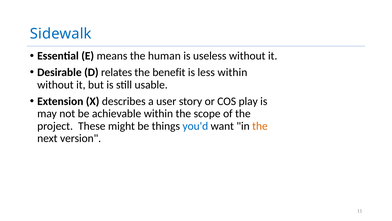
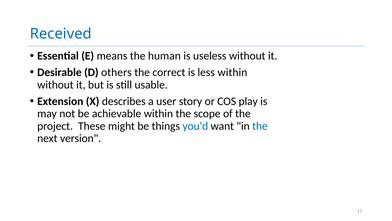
Sidewalk: Sidewalk -> Received (61, 34)
relates: relates -> others (116, 72)
benefit: benefit -> correct (169, 72)
the colour: orange -> blue (260, 126)
